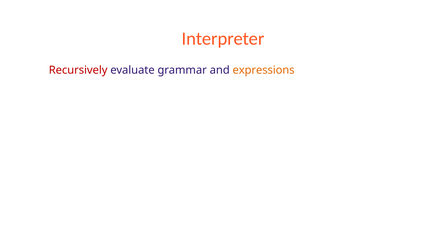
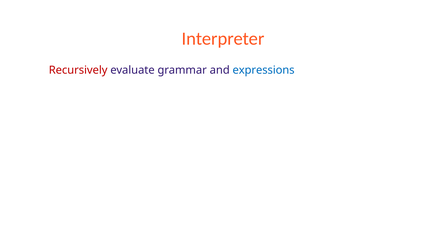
expressions colour: orange -> blue (264, 70)
